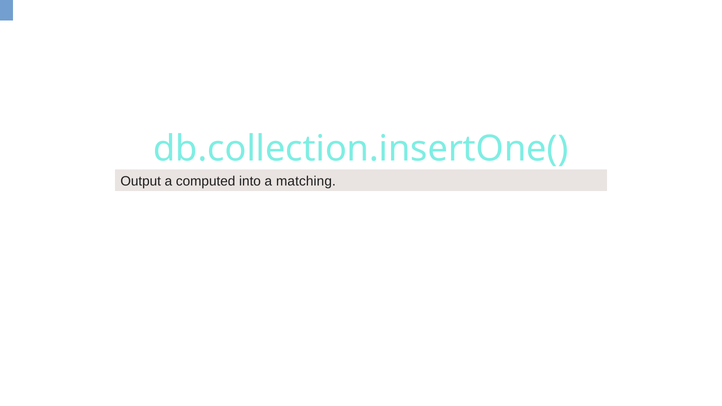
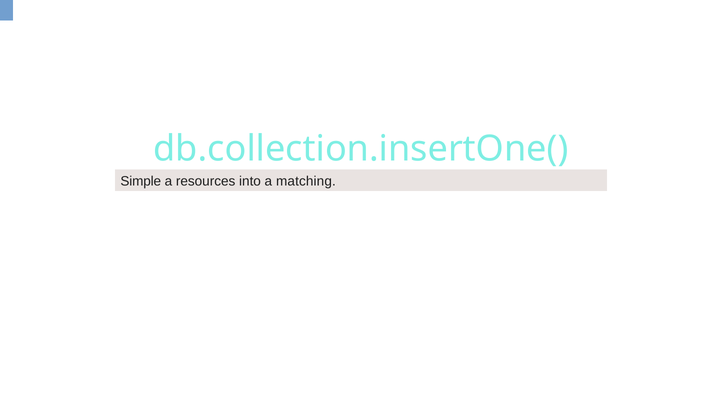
Output: Output -> Simple (141, 181)
computed: computed -> resources (206, 181)
